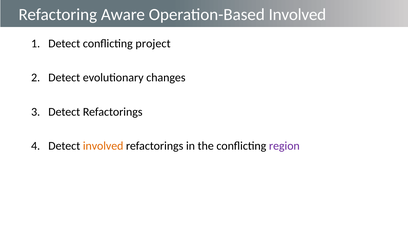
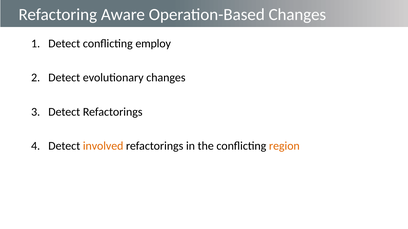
Operation-Based Involved: Involved -> Changes (297, 15)
project: project -> employ (153, 44)
region colour: purple -> orange (284, 146)
